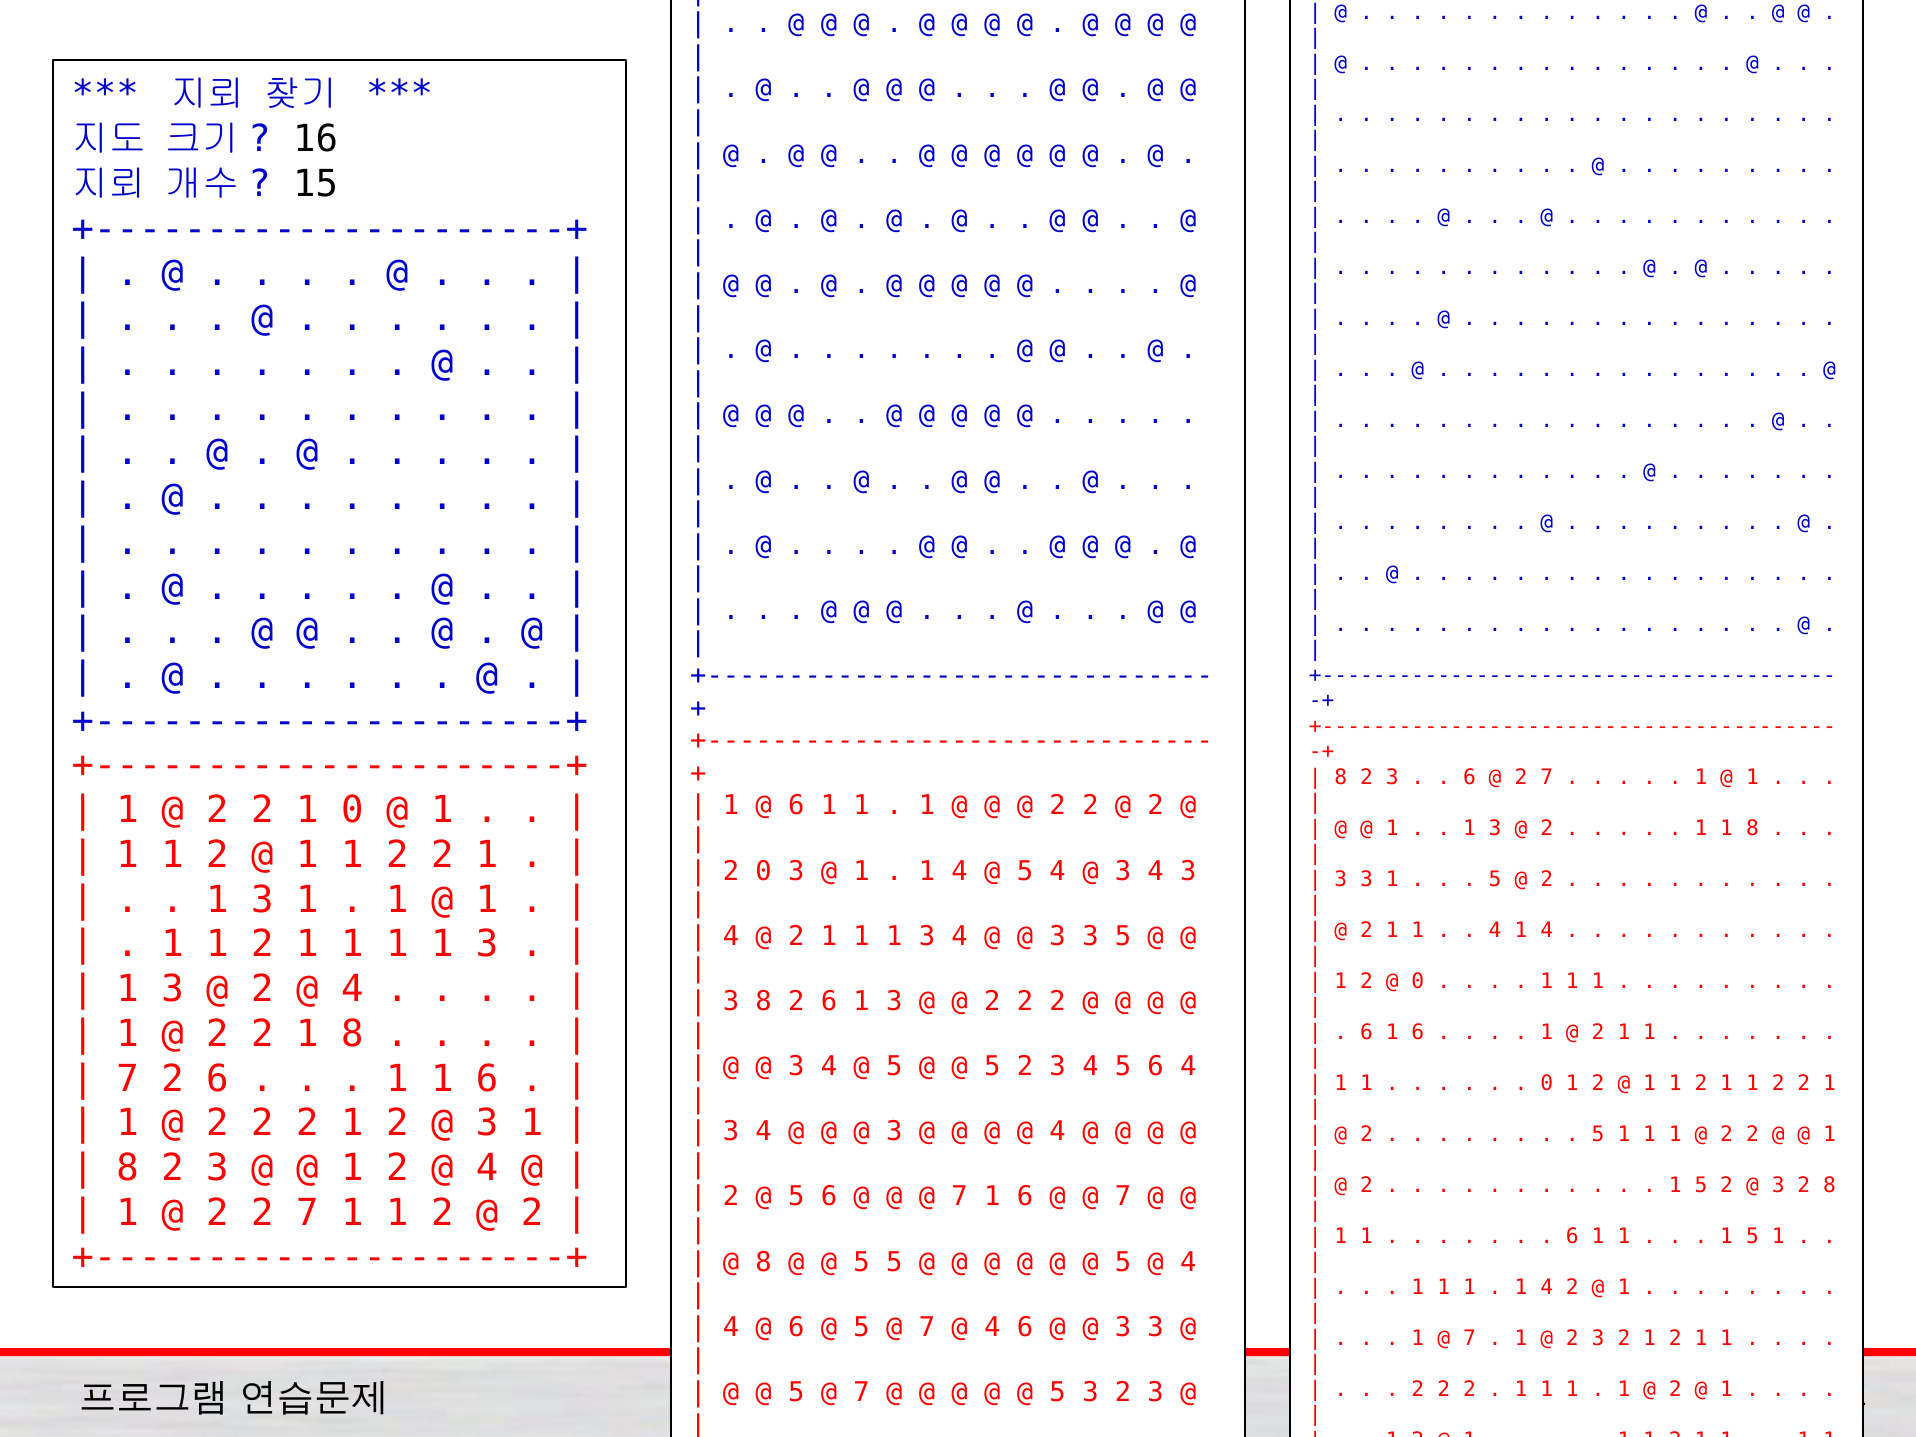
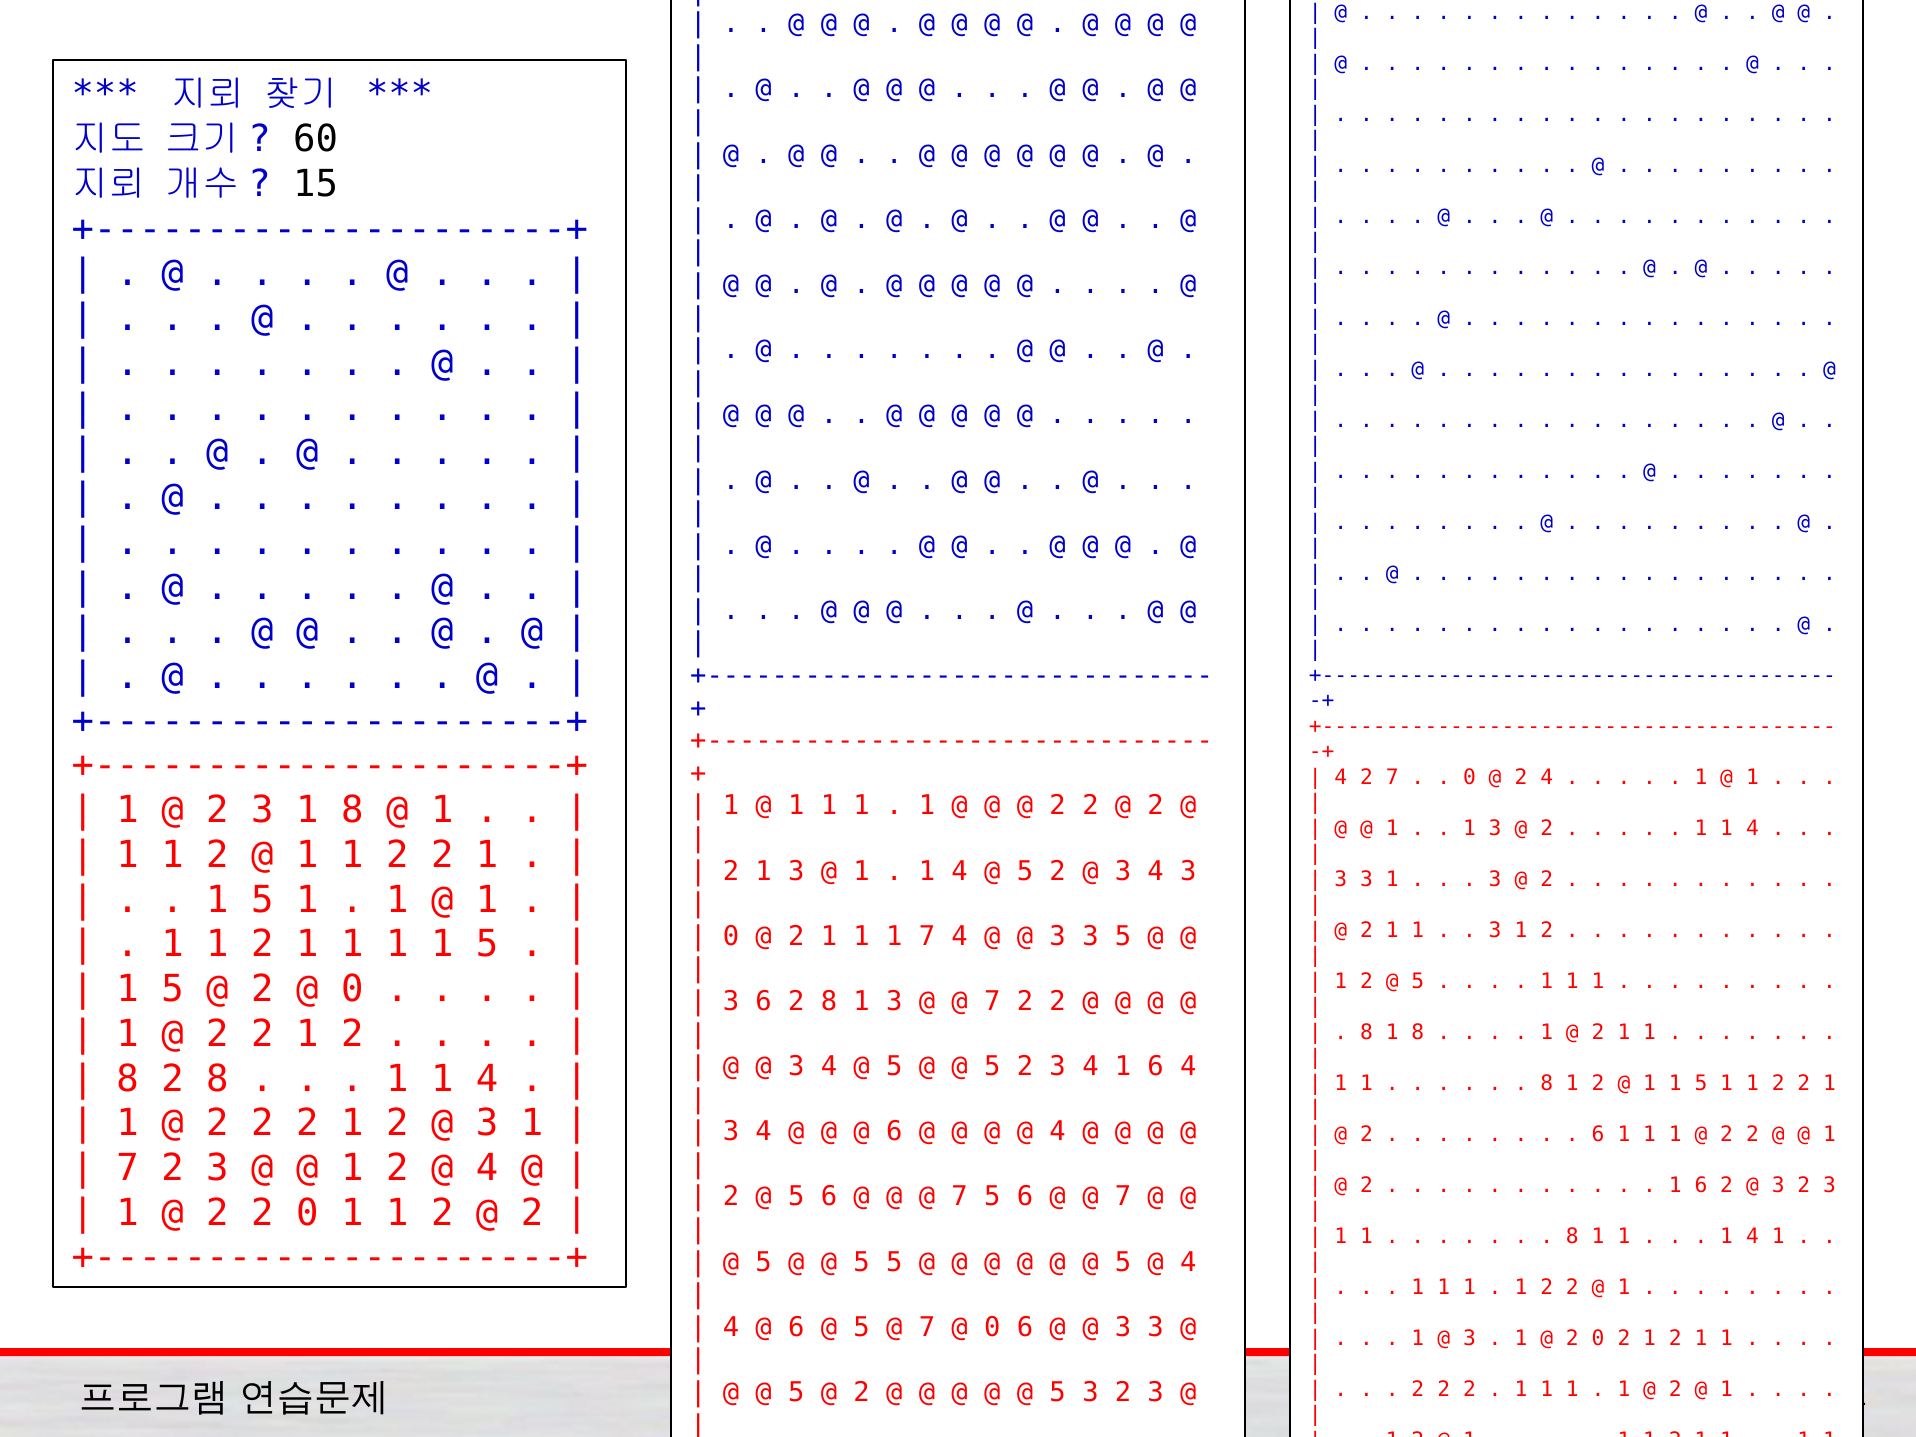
16: 16 -> 60 (316, 139)
8: 8 -> 4 (1341, 777)
3: 3 -> 7 (1392, 777)
6: 6 -> 0 (1470, 777)
7: 7 -> 4 (1547, 777)
2: 2 -> 3 (262, 810)
0: 0 -> 8 (352, 810)
6: 6 -> 1 (796, 806)
8: 8 -> 4 (1752, 828)
0: 0 -> 1 (764, 871)
4: 4 -> 2 (1058, 871)
5: 5 -> 3 (1495, 879)
3: 3 -> 5 (262, 900)
4: 4 -> 3 (1495, 930)
4: 4 -> 2 (1547, 930)
4: 4 -> 0 (731, 936)
3: 3 -> 7 (927, 936)
3: 3 -> 5 (487, 945)
0: 0 -> 5 (1418, 981)
3: 3 -> 5 (172, 989)
4: 4 -> 0 (352, 989)
3 8: 8 -> 6 (764, 1001)
6: 6 -> 8 (829, 1001)
2: 2 -> 7 (992, 1001)
8: 8 -> 2 (352, 1034)
6: 6 -> 8 (1367, 1032)
6: 6 -> 8 (1418, 1032)
3 4 5: 5 -> 1 (1123, 1067)
7: 7 -> 8 (128, 1079)
6: 6 -> 8 (217, 1079)
6: 6 -> 4 (487, 1079)
0: 0 -> 8 (1547, 1083)
2: 2 -> 5 (1701, 1083)
3: 3 -> 6 (894, 1132)
5: 5 -> 6 (1598, 1134)
8: 8 -> 7 (128, 1168)
5: 5 -> 6 (1701, 1185)
8: 8 -> 3 (1830, 1185)
1: 1 -> 5 (992, 1197)
2 2 7: 7 -> 0 (307, 1213)
6: 6 -> 8 (1572, 1236)
5: 5 -> 4 (1752, 1236)
8: 8 -> 5 (764, 1262)
4: 4 -> 2 (1547, 1287)
4: 4 -> 0 (992, 1327)
7: 7 -> 3 (1470, 1338)
3: 3 -> 0 (1598, 1338)
7: 7 -> 2 (862, 1393)
